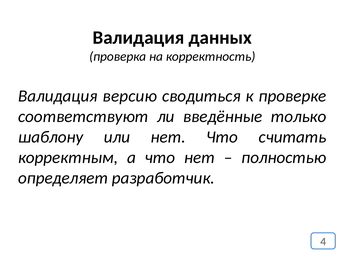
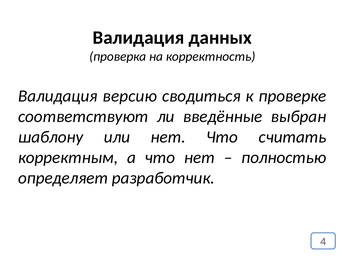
только: только -> выбран (299, 117)
